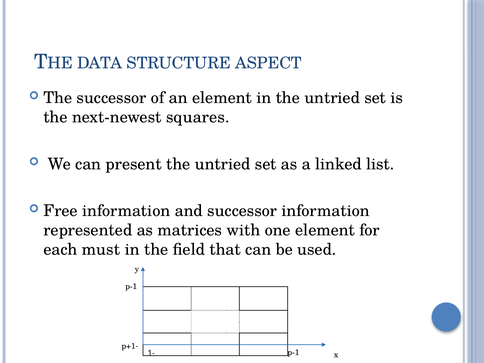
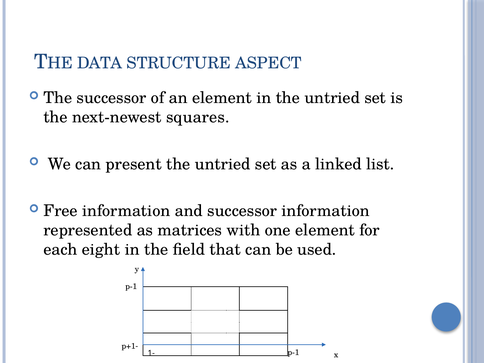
must: must -> eight (101, 250)
